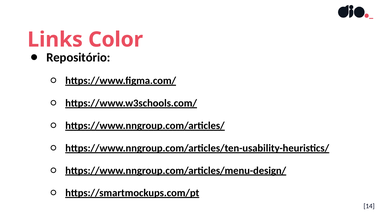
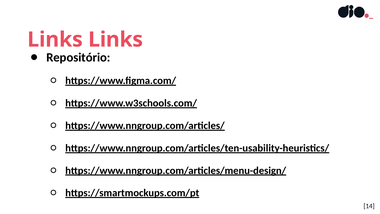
Color: Color -> Links (116, 40)
